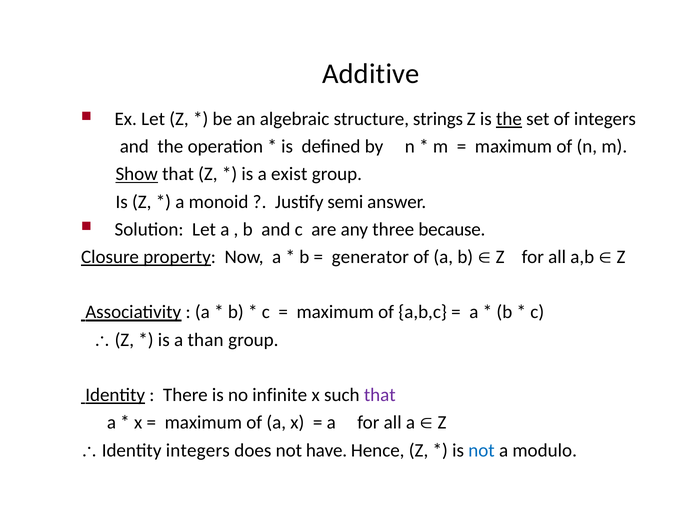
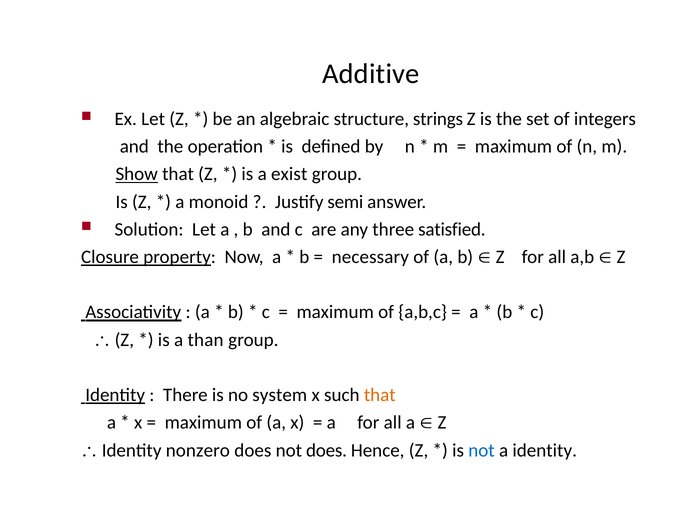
the underline: present -> none (509, 119)
because: because -> satisfied (452, 229)
generator: generator -> necessary (370, 257)
infinite: infinite -> system (280, 395)
that colour: purple -> orange (380, 395)
Identity integers: integers -> nonzero (198, 450)
not have: have -> does (327, 450)
a modulo: modulo -> identity (545, 450)
